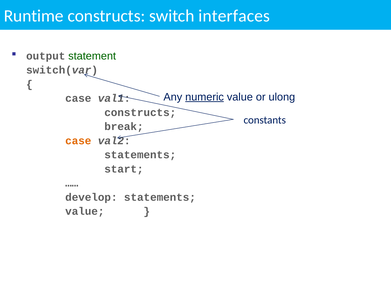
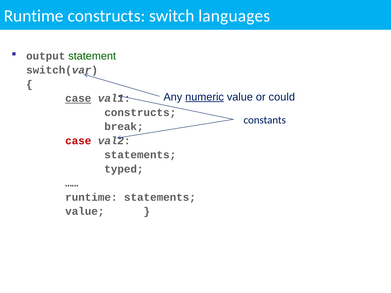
interfaces: interfaces -> languages (234, 16)
ulong: ulong -> could (282, 97)
case underline: none -> present (78, 98)
case colour: orange -> red (78, 141)
start: start -> typed (124, 169)
develop: develop -> runtime (91, 197)
